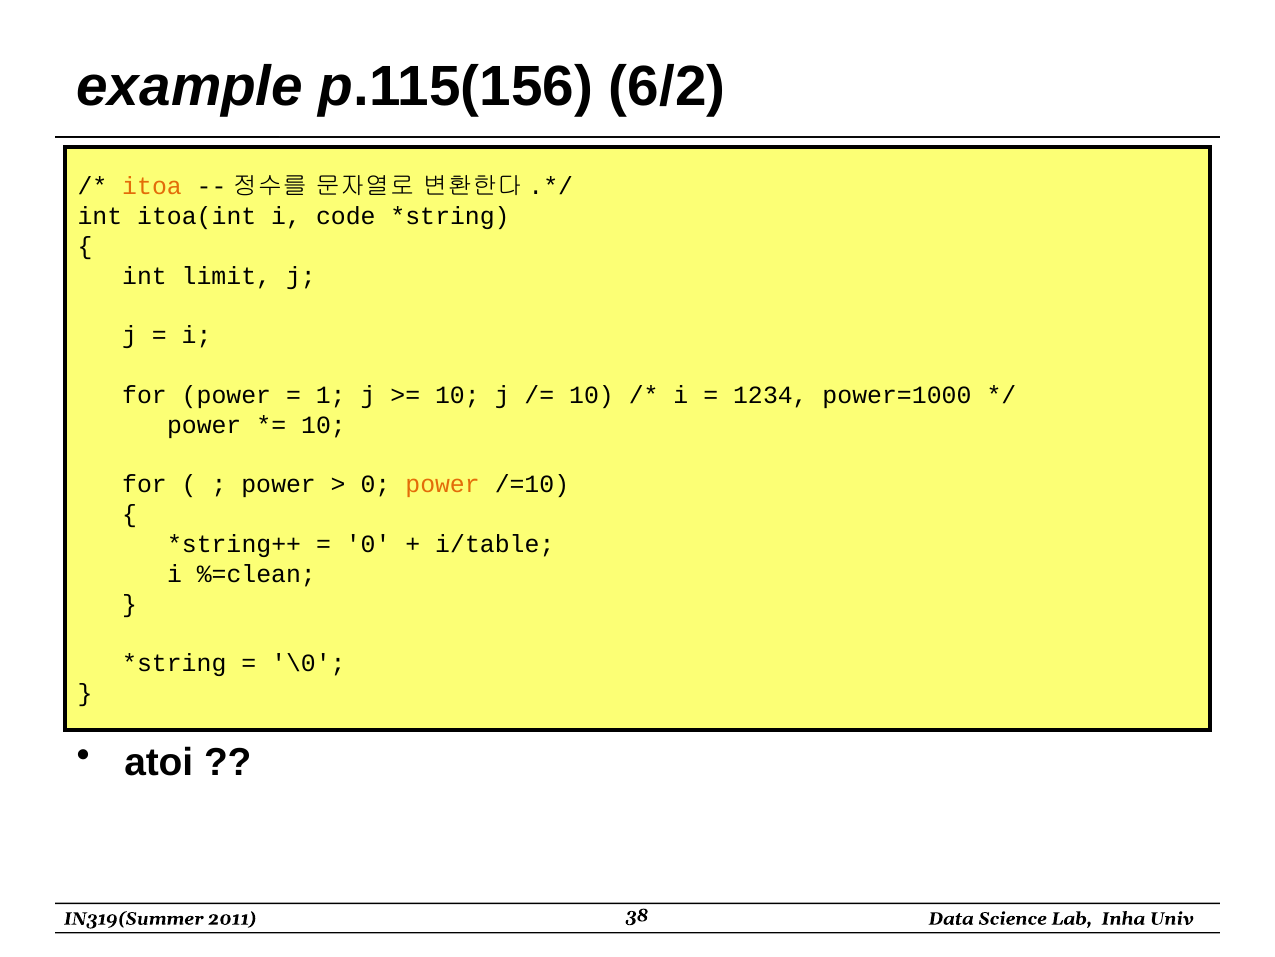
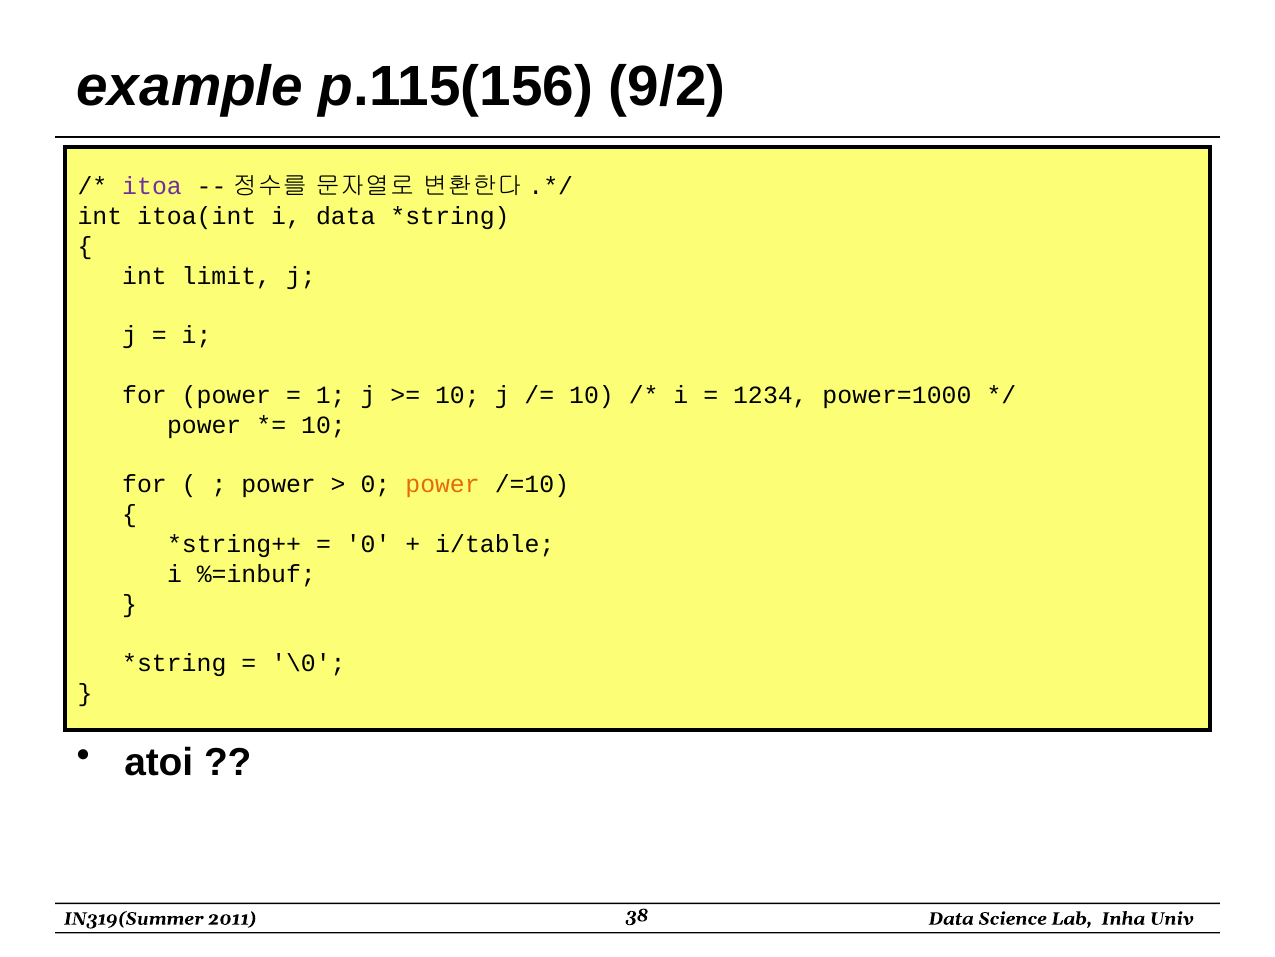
6/2: 6/2 -> 9/2 (667, 86)
itoa colour: orange -> purple (152, 187)
i code: code -> data (346, 216)
%=clean: %=clean -> %=inbuf (256, 574)
